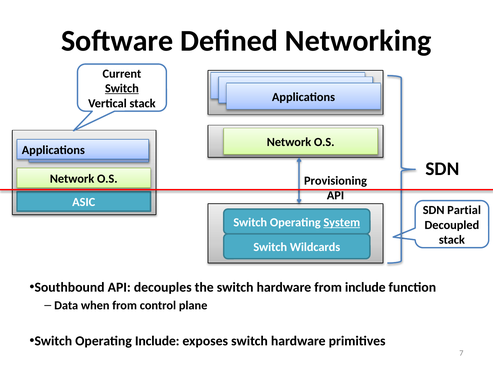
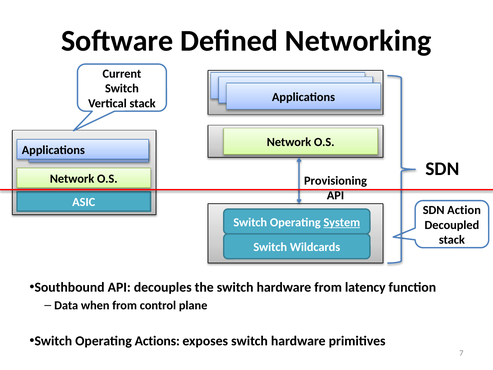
Switch underline: present -> none (122, 88)
Partial: Partial -> Action (464, 210)
from include: include -> latency (365, 287)
Operating Include: Include -> Actions (157, 341)
